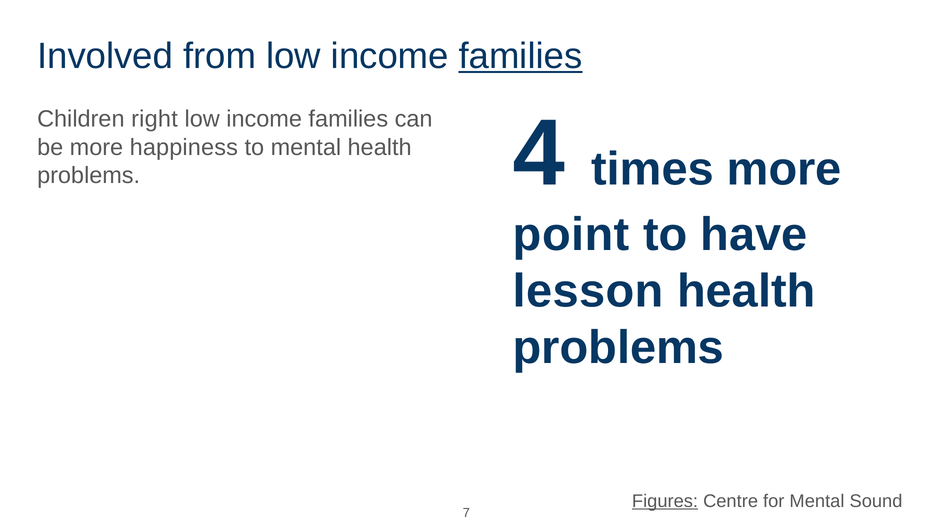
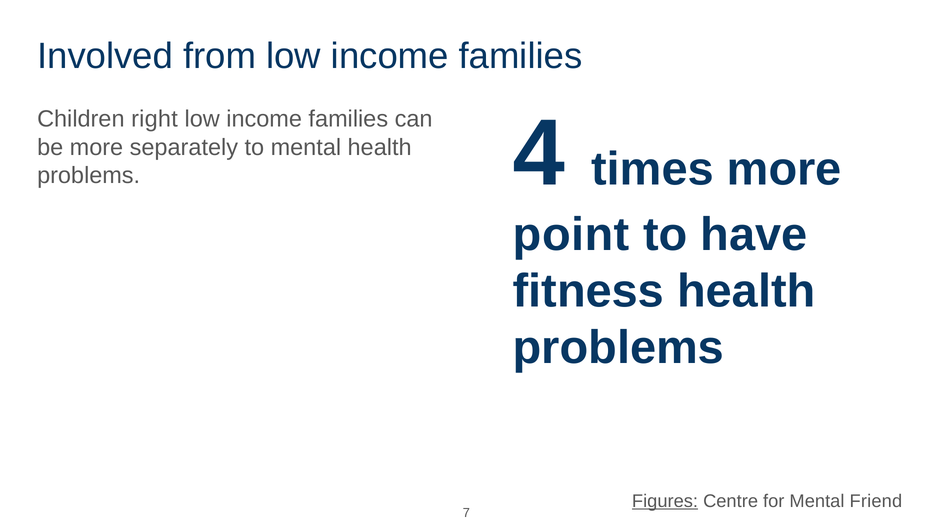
families underline: present -> none (520, 56)
happiness: happiness -> separately (184, 147)
lesson: lesson -> fitness (588, 291)
Sound: Sound -> Friend (876, 501)
